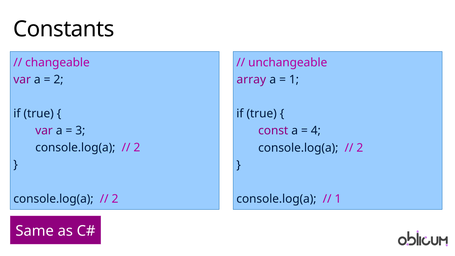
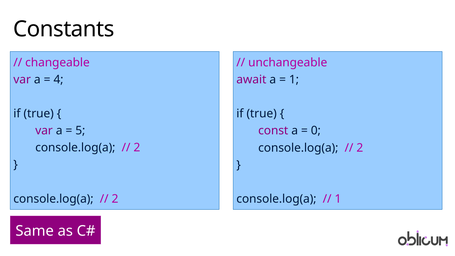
2: 2 -> 4 (58, 80)
array: array -> await (251, 80)
3: 3 -> 5 (80, 131)
4: 4 -> 0 (316, 131)
